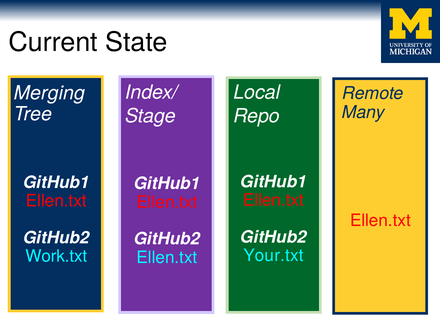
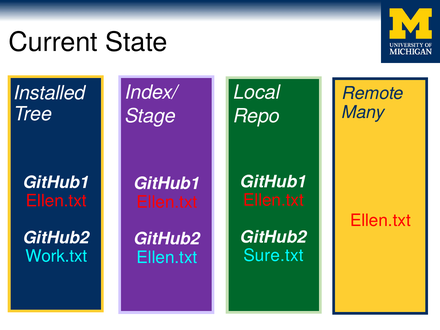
Merging: Merging -> Installed (50, 93)
Your.txt: Your.txt -> Sure.txt (273, 256)
